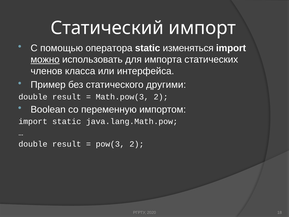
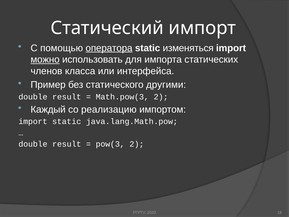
оператора underline: none -> present (109, 48)
Boolean: Boolean -> Каждый (48, 109)
переменную: переменную -> реализацию (109, 109)
